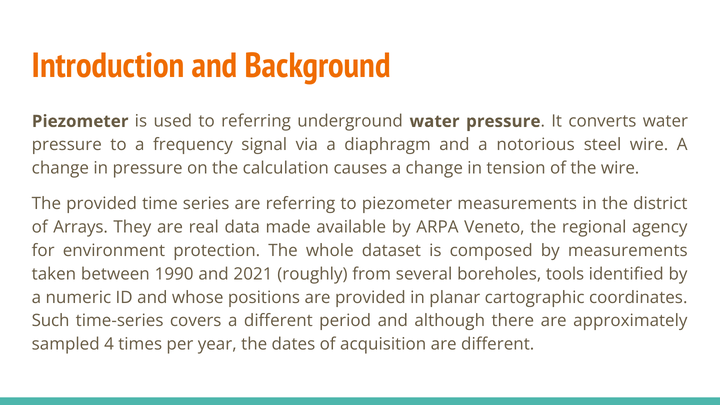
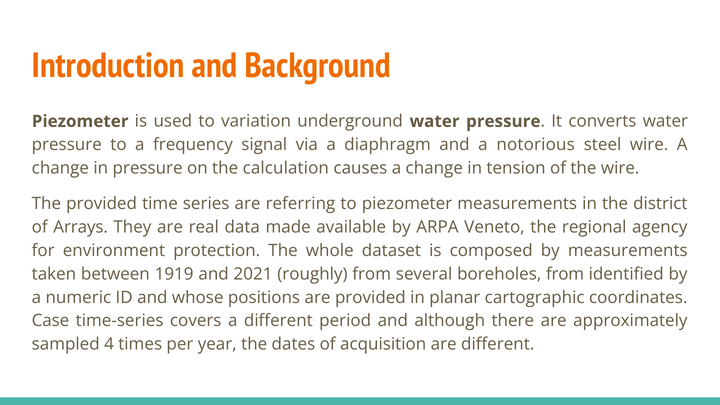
to referring: referring -> variation (256, 121)
1990: 1990 -> 1919 (174, 274)
boreholes tools: tools -> from (565, 274)
Such: Such -> Case (51, 321)
